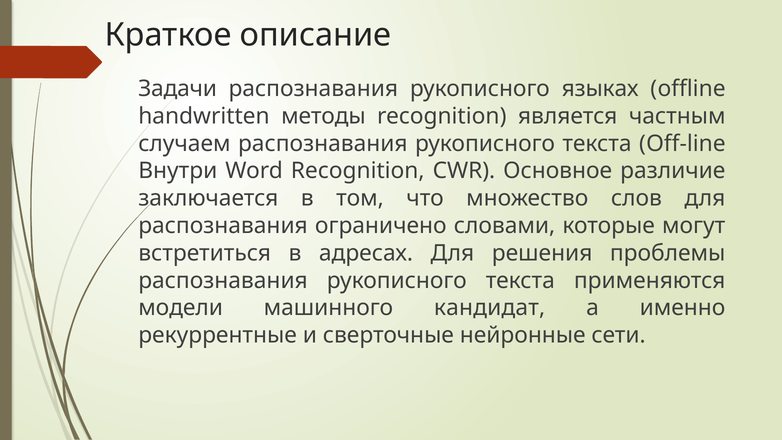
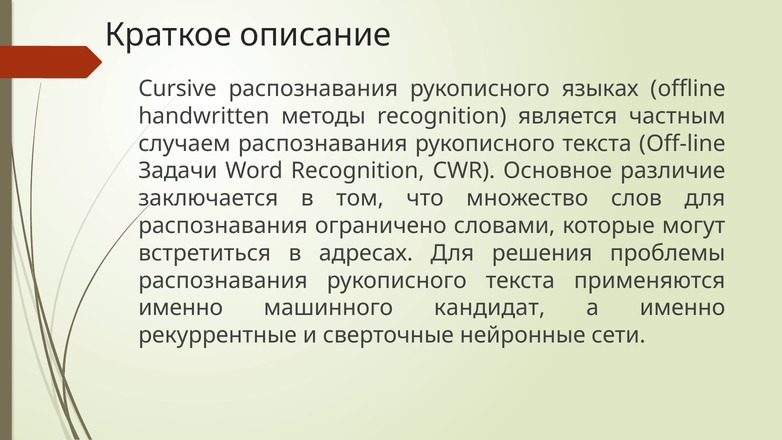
Задачи: Задачи -> Cursive (177, 89)
Внутри: Внутри -> Задачи (178, 171)
модели: модели -> именно (181, 308)
